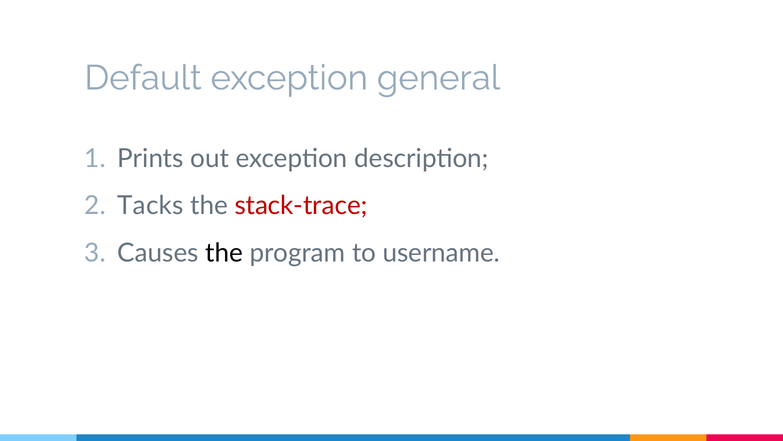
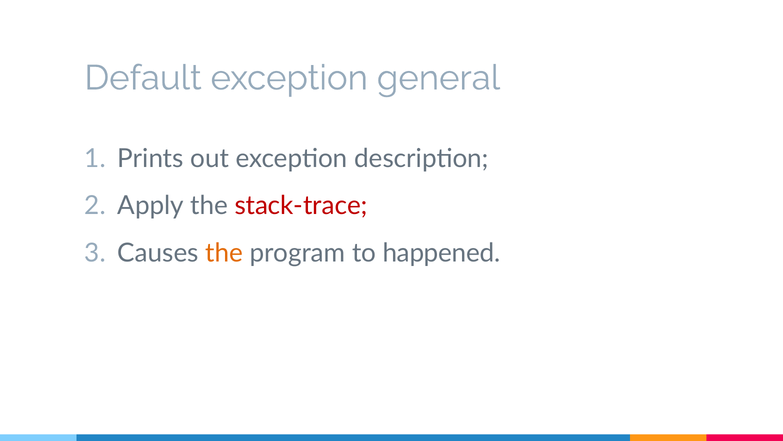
Tacks: Tacks -> Apply (151, 206)
the colour: black -> orange (224, 253)
username: username -> happened (441, 253)
